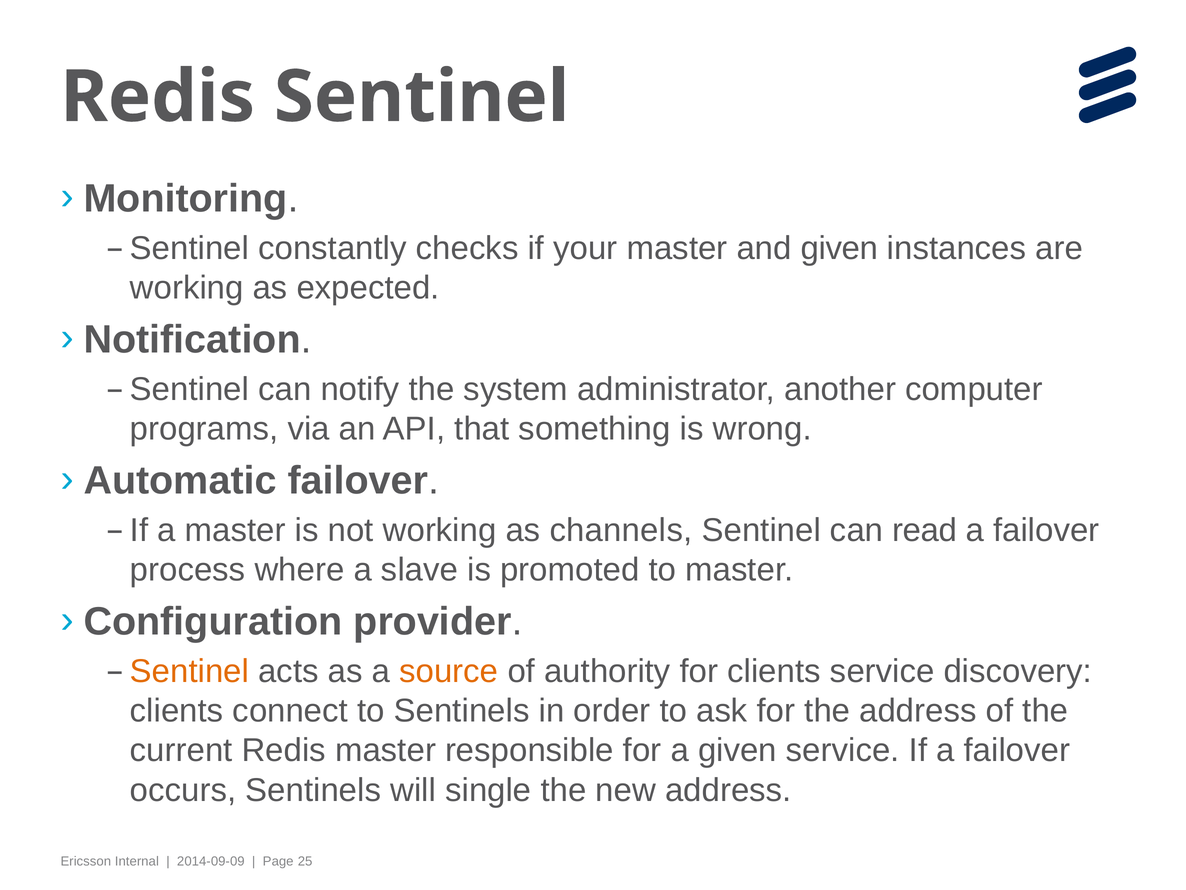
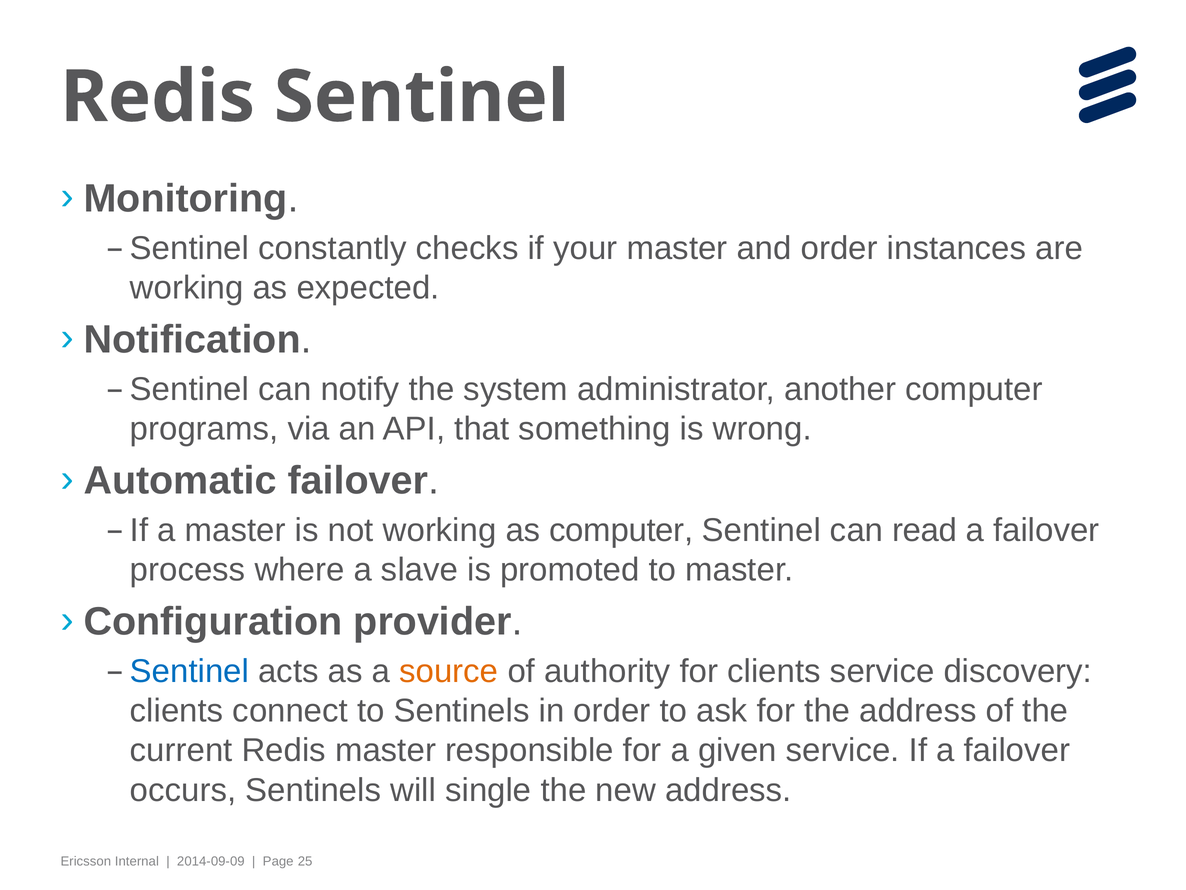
and given: given -> order (839, 248)
as channels: channels -> computer (621, 530)
Sentinel colour: orange -> blue (190, 671)
